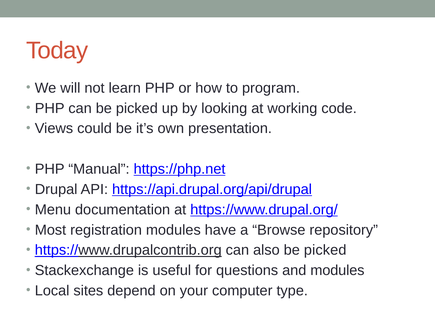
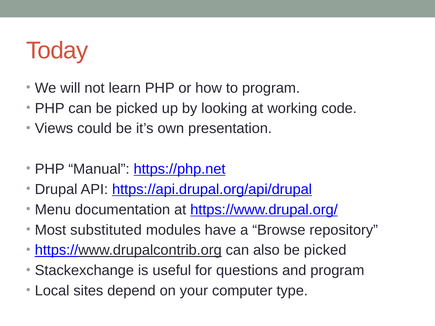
registration: registration -> substituted (106, 230)
and modules: modules -> program (337, 271)
